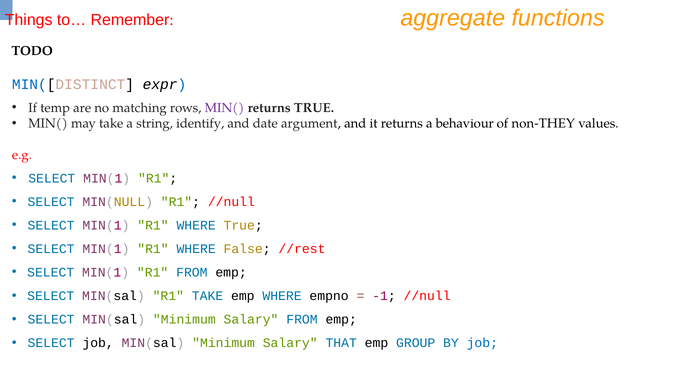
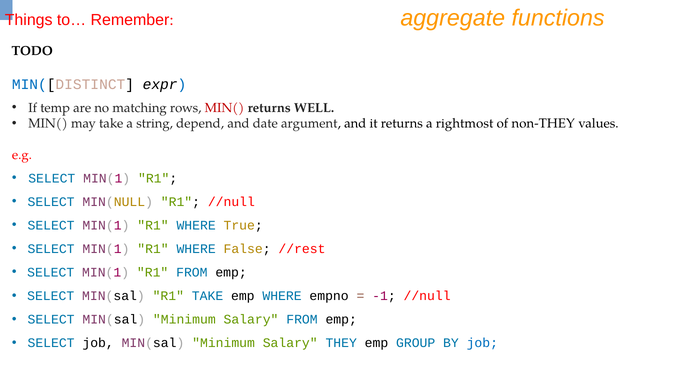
MIN( colour: purple -> red (225, 108)
returns TRUE: TRUE -> WELL (314, 108)
identify: identify -> depend (200, 123)
behaviour: behaviour -> rightmost (465, 123)
THAT: THAT -> THEY (341, 343)
